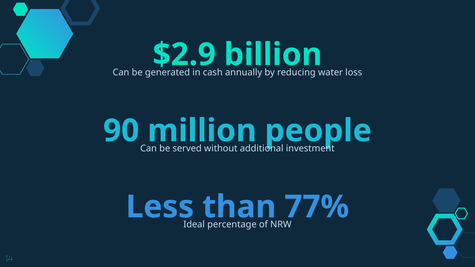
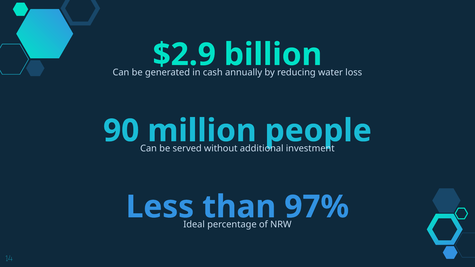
77%: 77% -> 97% (317, 207)
